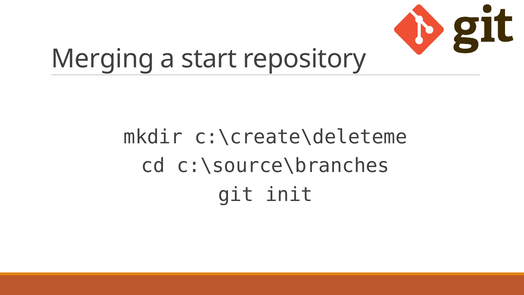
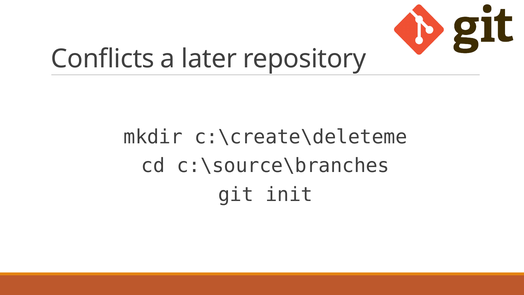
Merging: Merging -> Conflicts (103, 59)
start: start -> later (209, 59)
